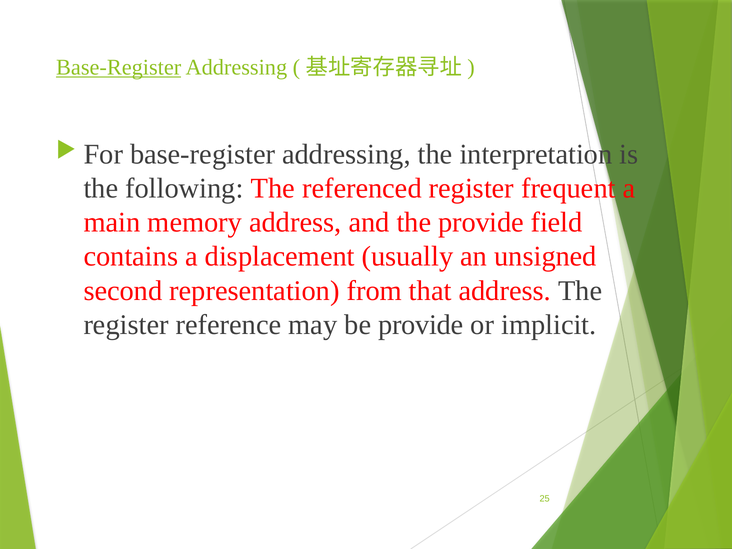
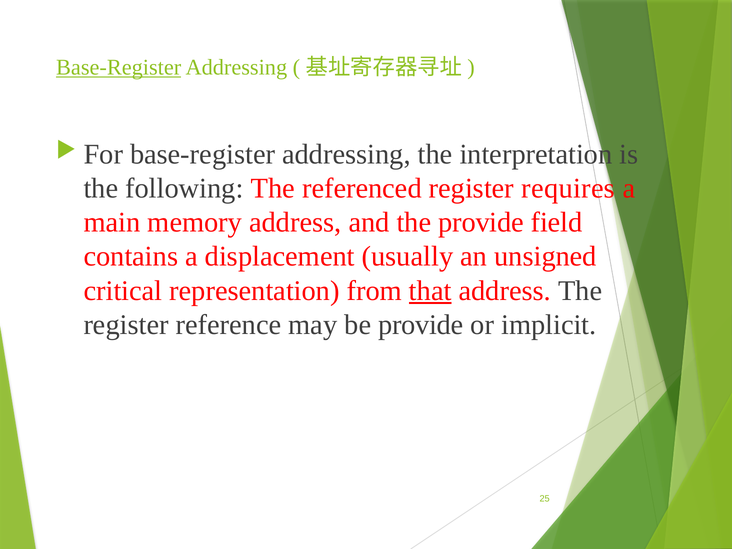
frequent: frequent -> requires (568, 188)
second: second -> critical (123, 291)
that underline: none -> present (430, 291)
